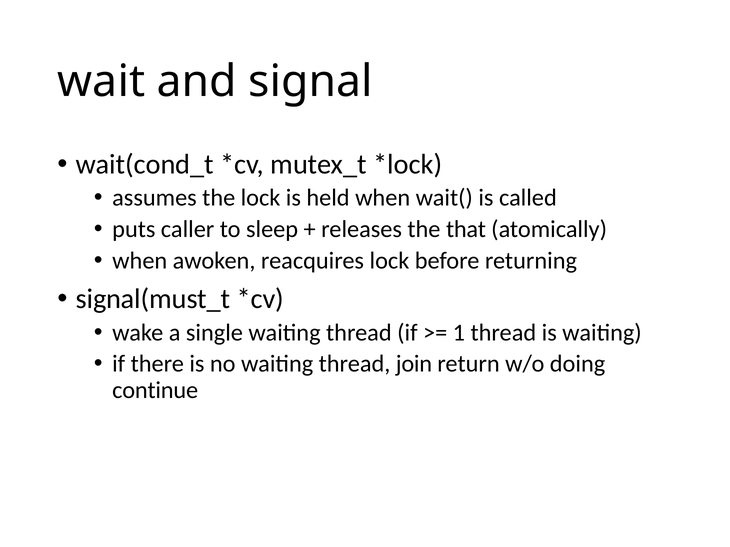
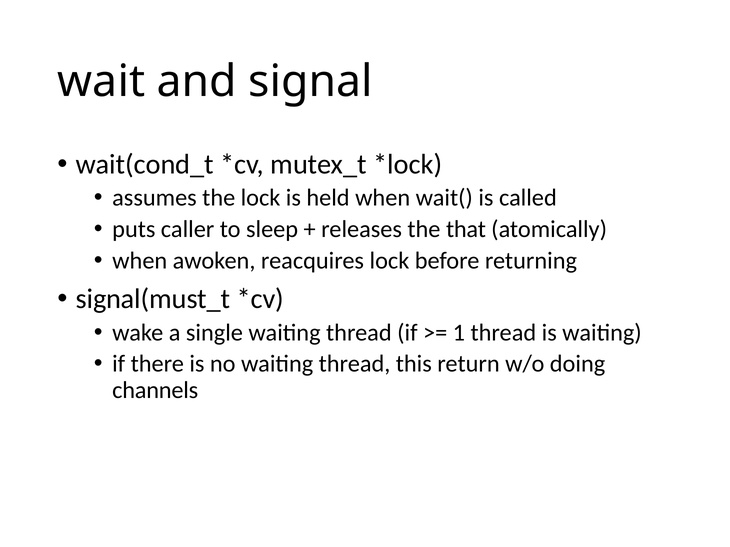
join: join -> this (414, 364)
continue: continue -> channels (155, 390)
